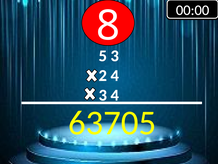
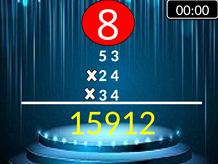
63705: 63705 -> 15912 (112, 123)
